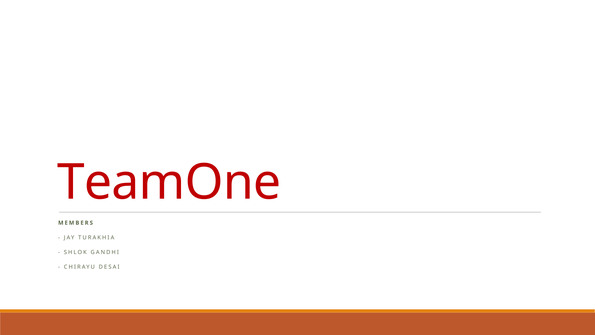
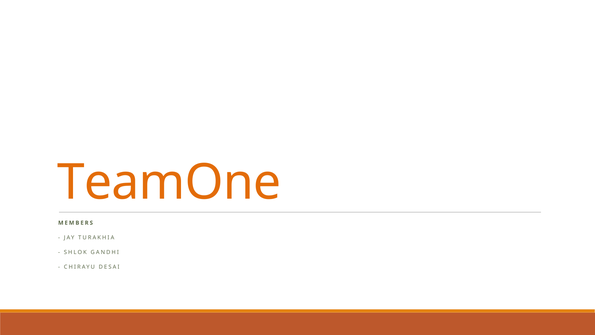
TeamOne colour: red -> orange (169, 182)
